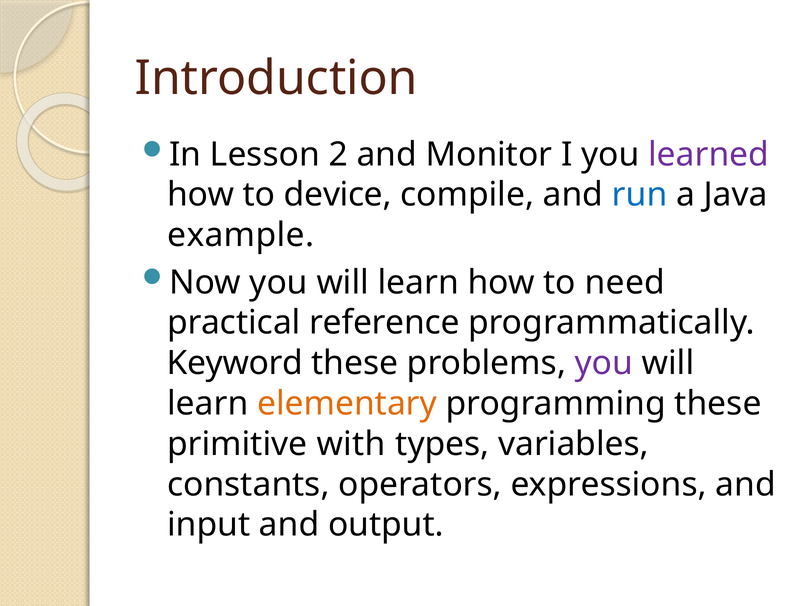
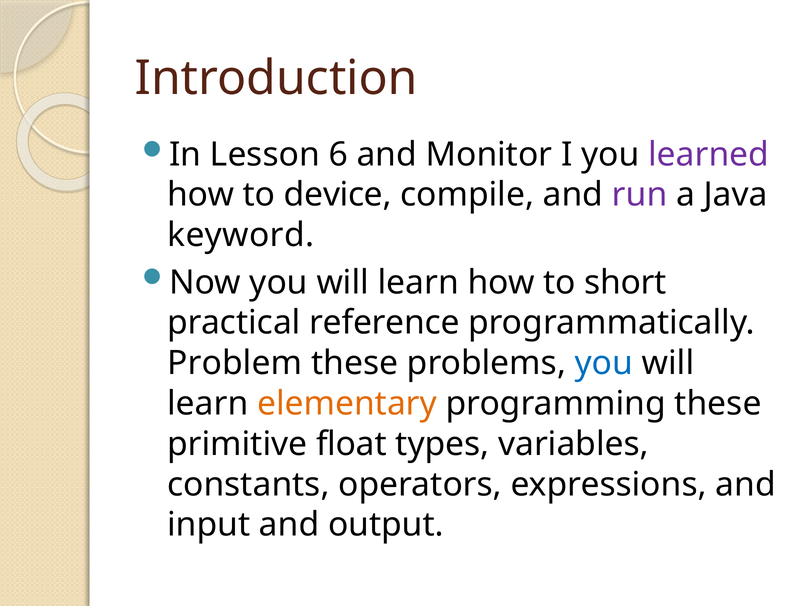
2: 2 -> 6 (338, 154)
run colour: blue -> purple (640, 195)
example: example -> keyword (241, 235)
need: need -> short (625, 282)
Keyword: Keyword -> Problem (235, 363)
you colour: purple -> blue (604, 363)
with: with -> float (351, 444)
